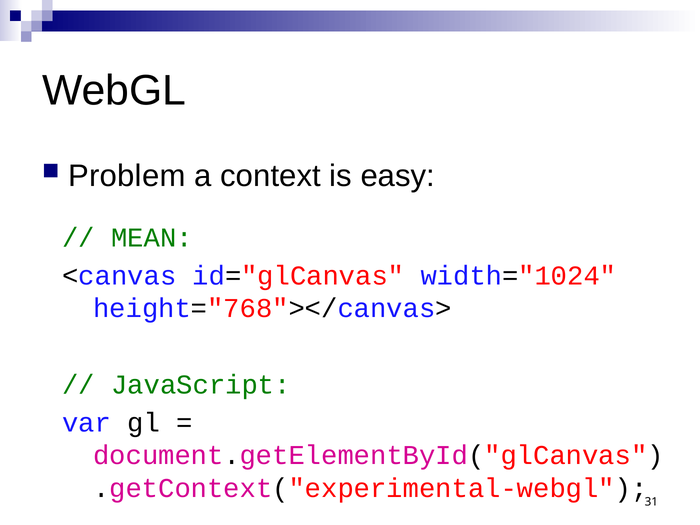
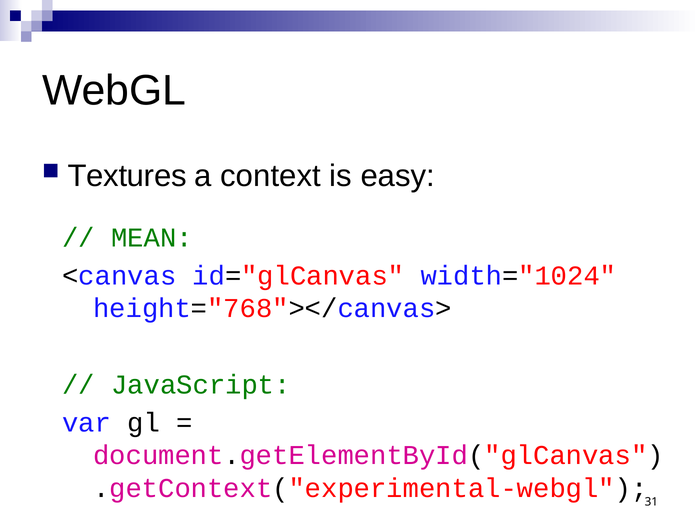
Problem: Problem -> Textures (127, 176)
